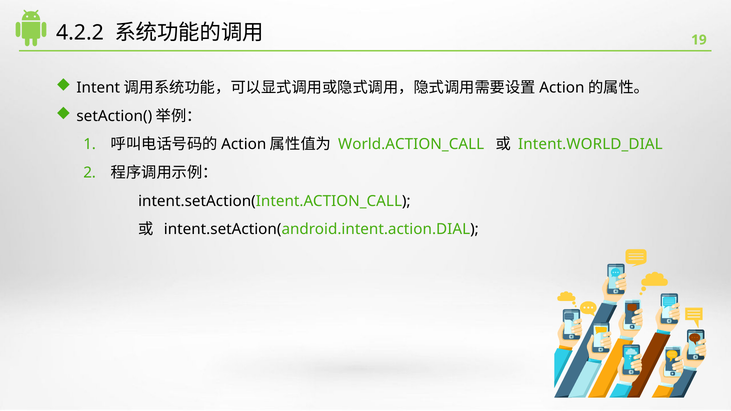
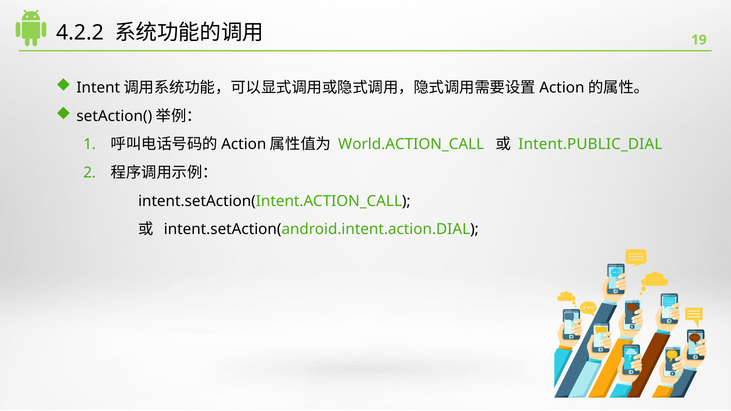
Intent.WORLD_DIAL: Intent.WORLD_DIAL -> Intent.PUBLIC_DIAL (590, 144)
